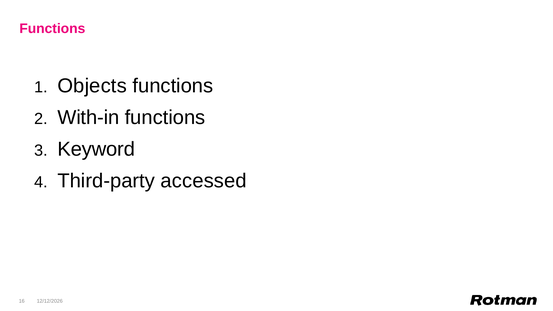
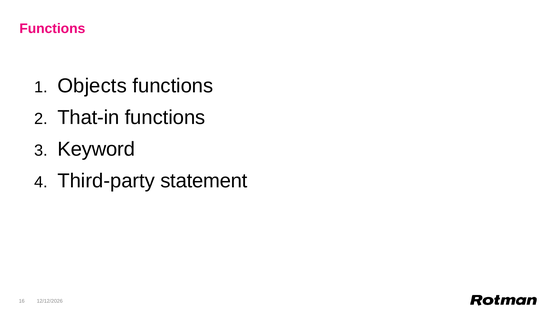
With-in: With-in -> That-in (88, 117)
accessed: accessed -> statement (204, 181)
